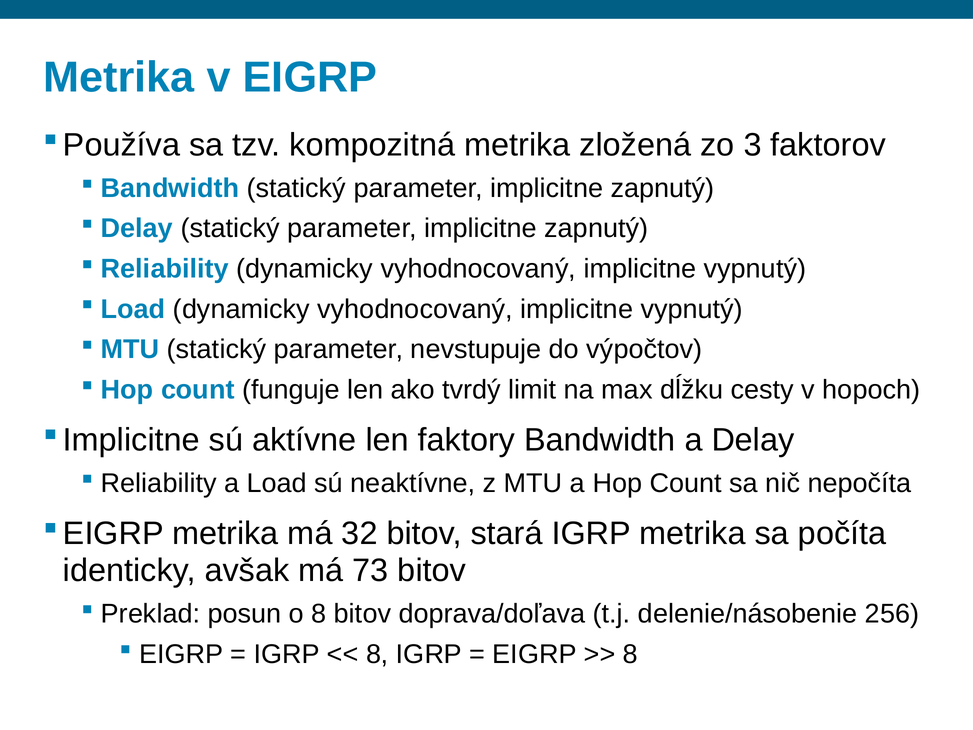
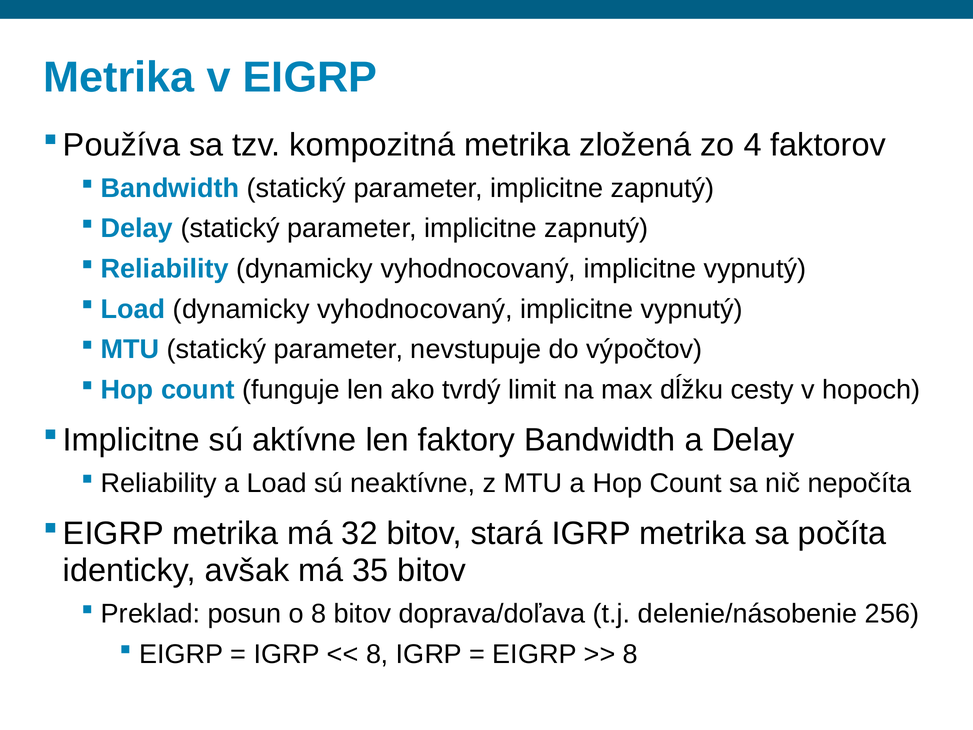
3: 3 -> 4 (753, 145)
73: 73 -> 35 (370, 570)
